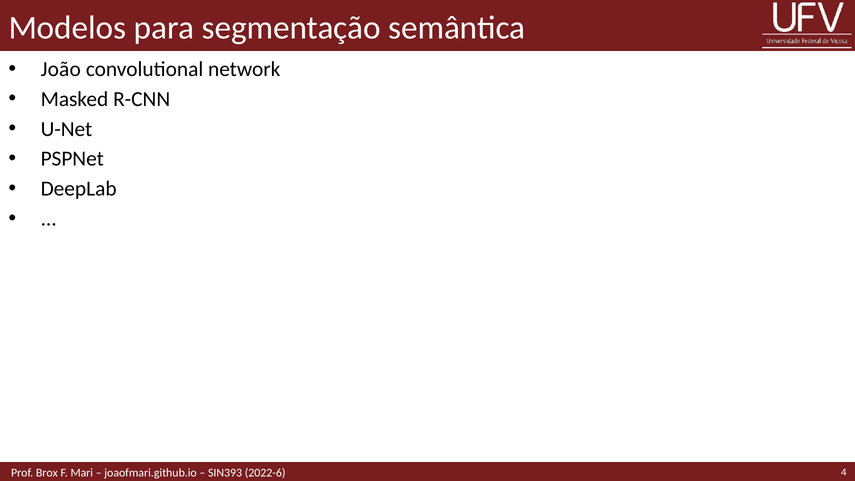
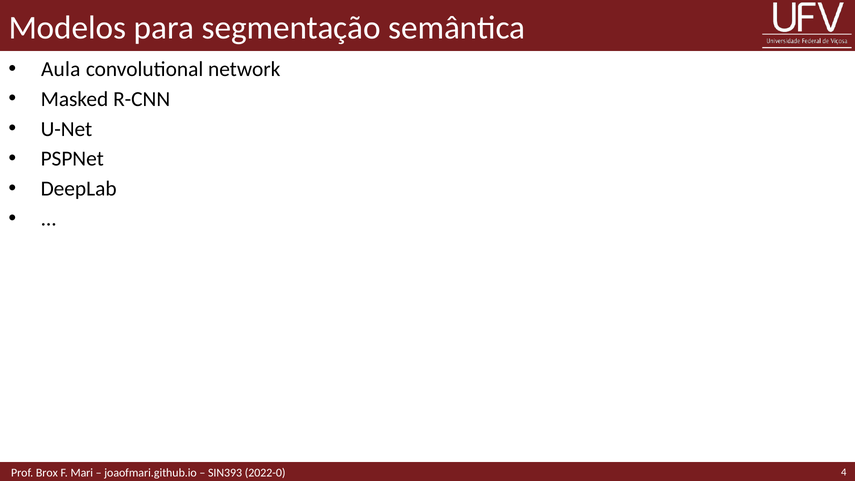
João: João -> Aula (61, 69)
2022-6: 2022-6 -> 2022-0 (265, 473)
